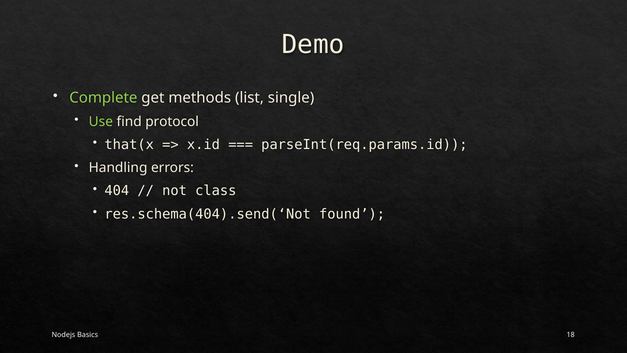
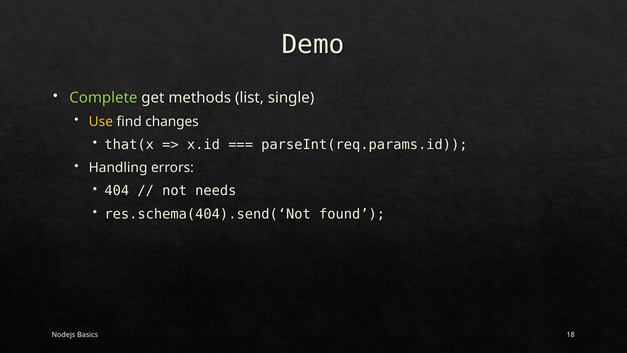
Use colour: light green -> yellow (101, 121)
protocol: protocol -> changes (172, 121)
class: class -> needs (216, 191)
